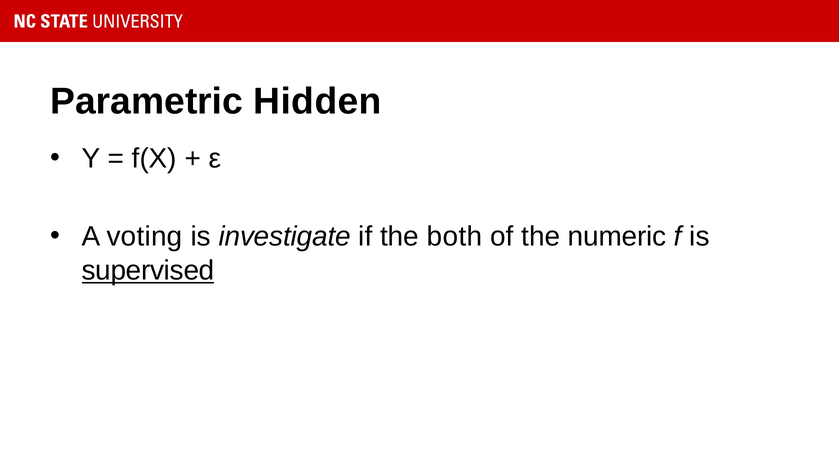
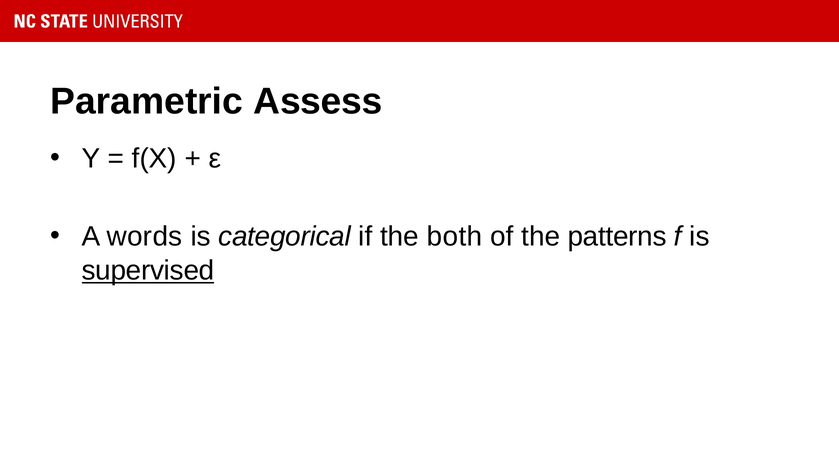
Hidden: Hidden -> Assess (318, 101)
voting: voting -> words (145, 237)
investigate: investigate -> categorical (285, 237)
numeric: numeric -> patterns (617, 237)
